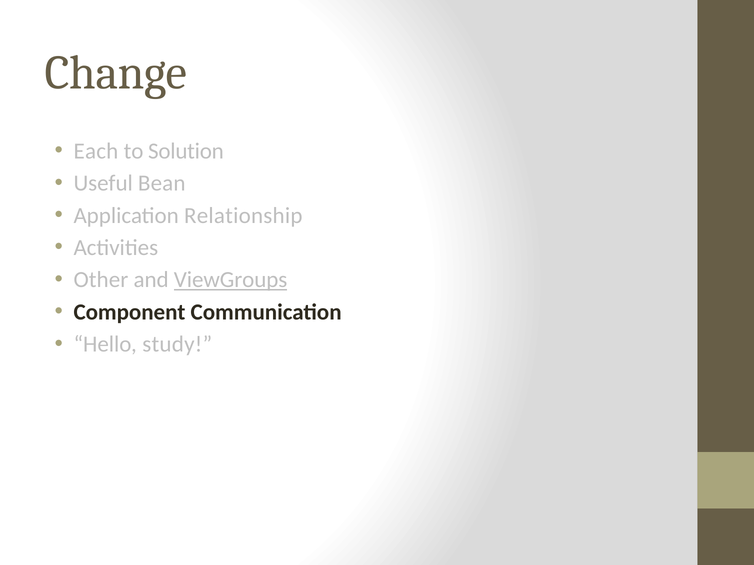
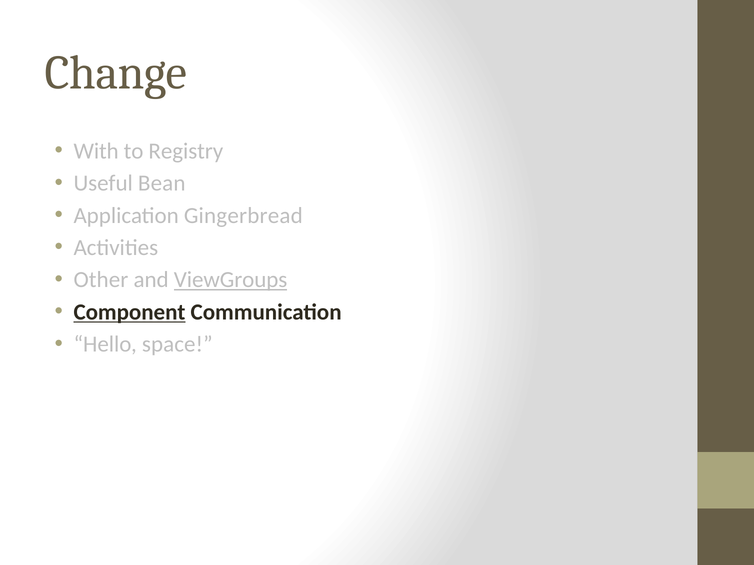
Each: Each -> With (96, 151)
Solution: Solution -> Registry (186, 151)
Relationship: Relationship -> Gingerbread (243, 216)
Component underline: none -> present (129, 312)
study: study -> space (177, 345)
